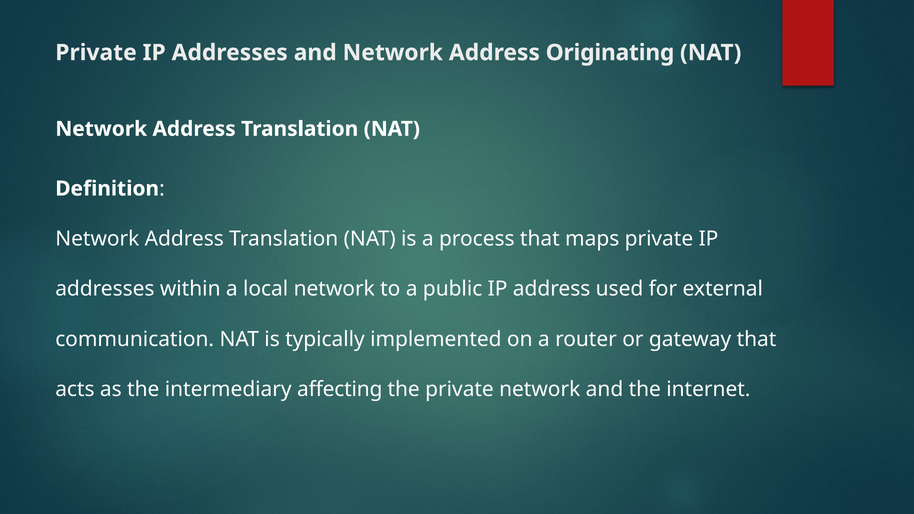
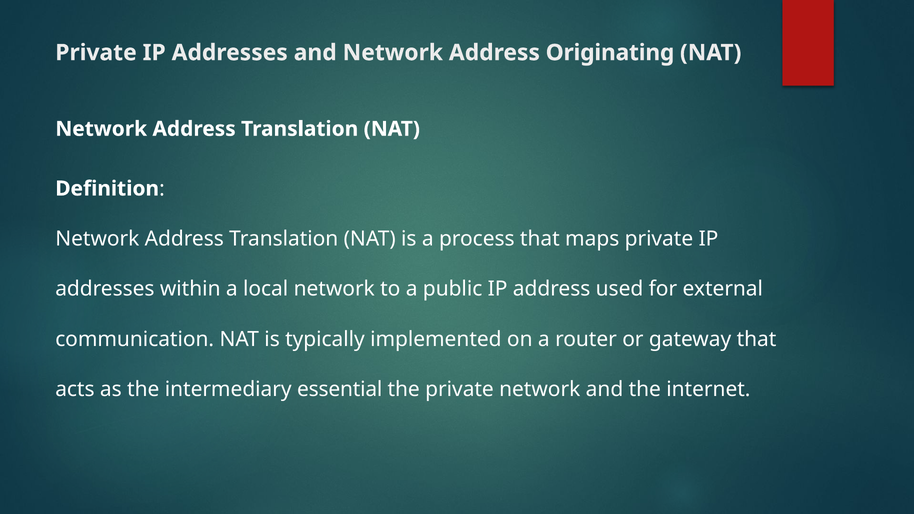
affecting: affecting -> essential (340, 389)
